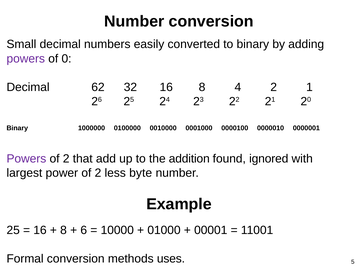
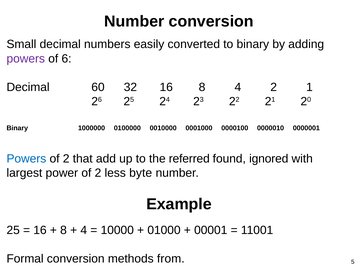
0: 0 -> 6 (66, 59)
62: 62 -> 60 (98, 87)
Powers colour: purple -> blue (26, 159)
addition: addition -> referred (189, 159)
6: 6 -> 4 (84, 231)
uses: uses -> from (171, 259)
